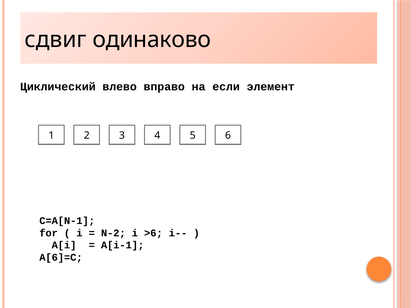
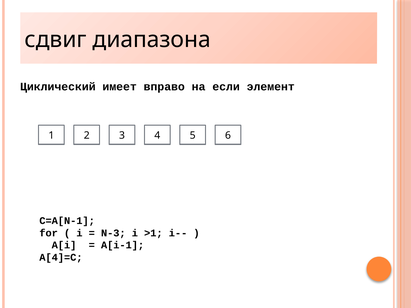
одинаково: одинаково -> диапазона (152, 40)
влево: влево -> имеет (120, 87)
N-2: N-2 -> N-3 (113, 233)
>6: >6 -> >1 (153, 233)
A[6]=C: A[6]=C -> A[4]=C (61, 258)
